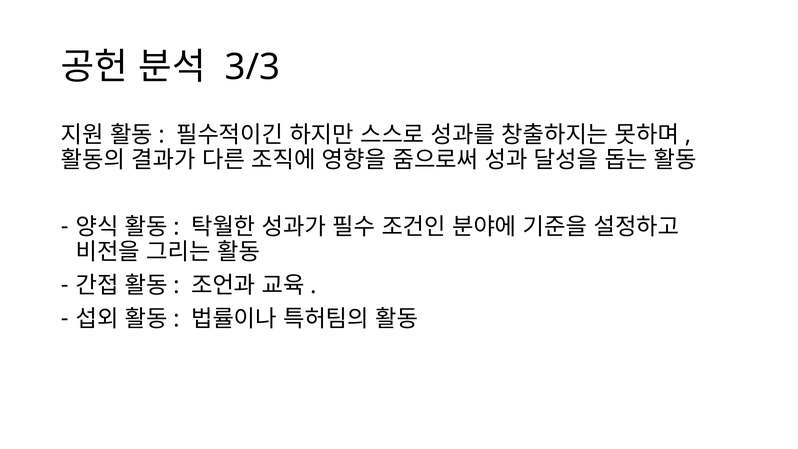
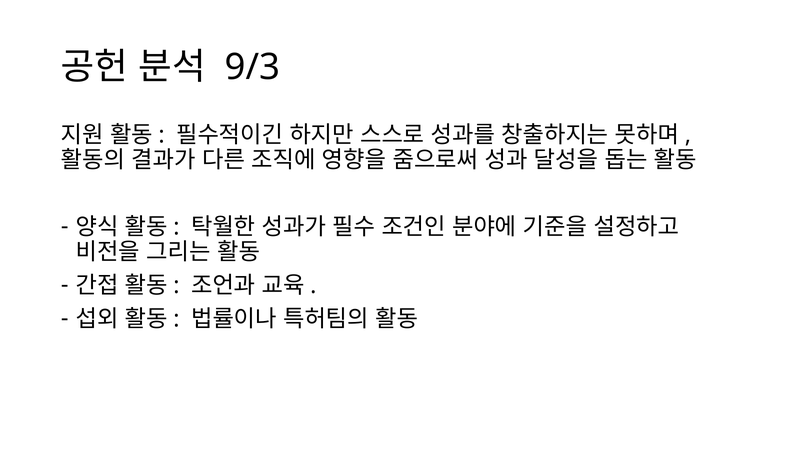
3/3: 3/3 -> 9/3 (253, 67)
